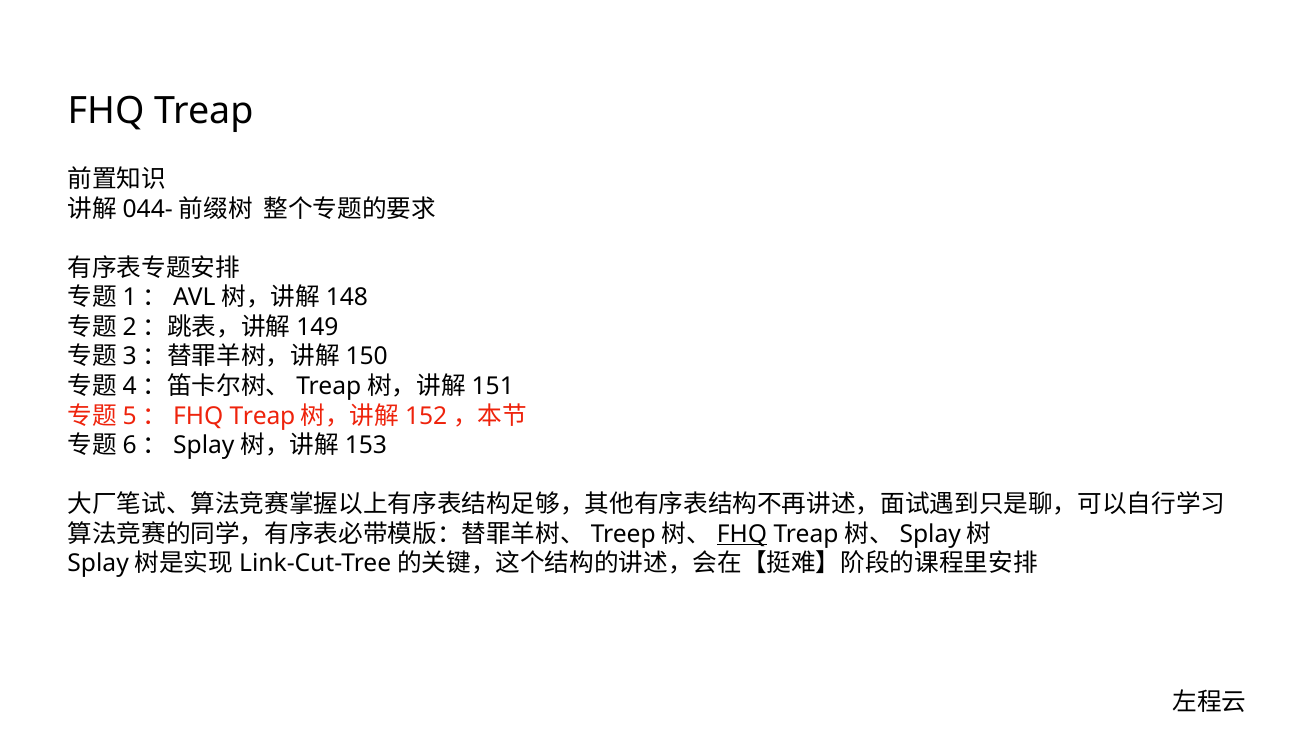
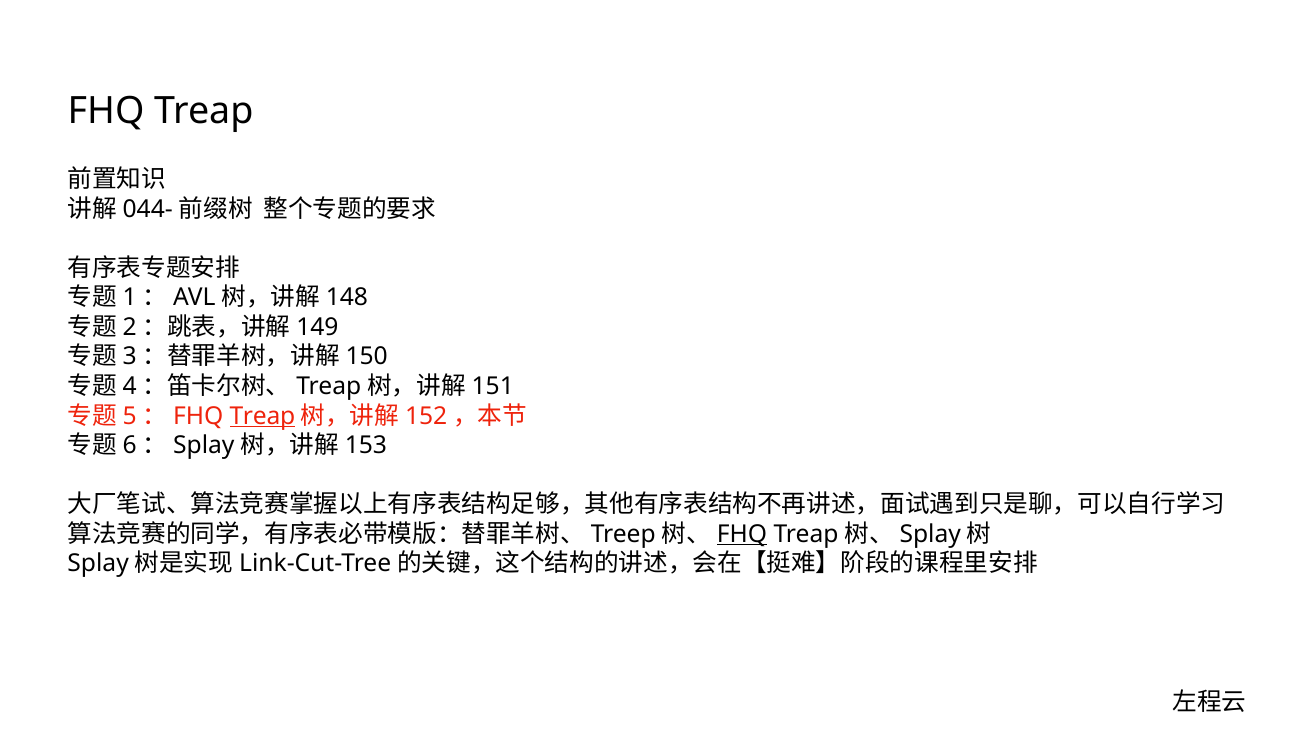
Treap underline: none -> present (262, 416)
